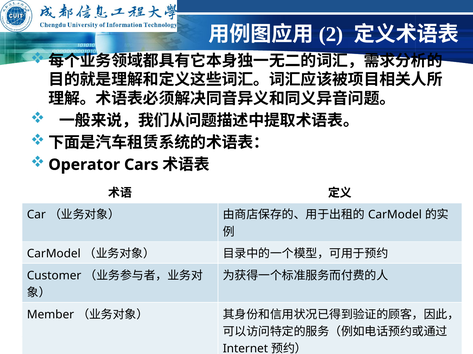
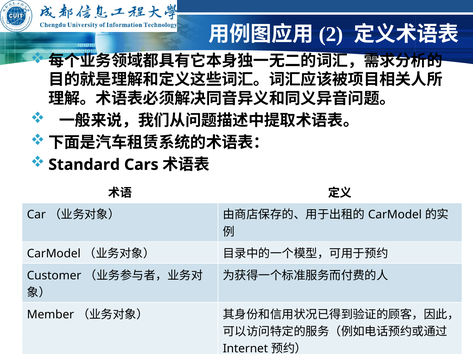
Operator: Operator -> Standard (84, 165)
